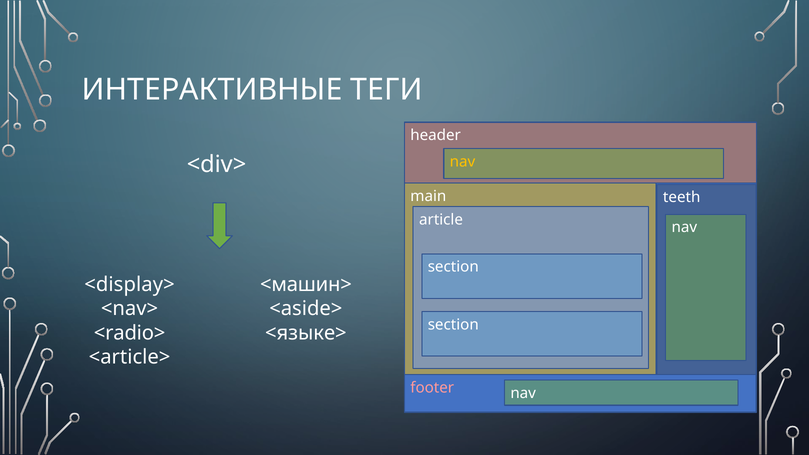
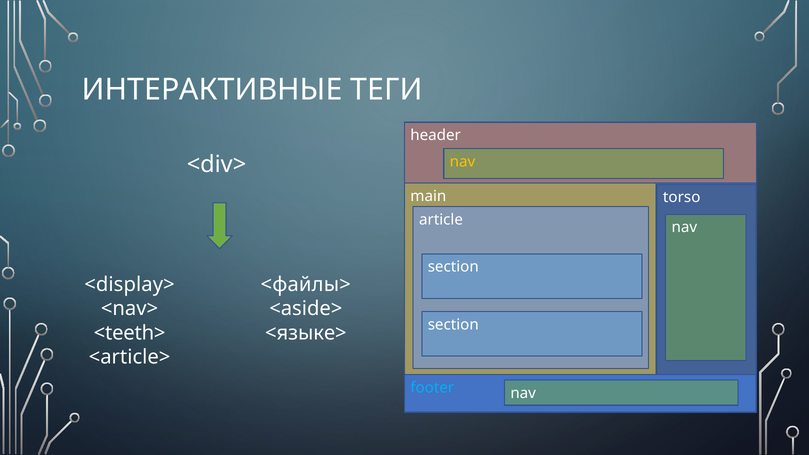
teeth: teeth -> torso (682, 197)
<машин>: <машин> -> <файлы> (306, 285)
<radio>: <radio> -> <teeth> (130, 333)
footer colour: pink -> light blue (432, 388)
